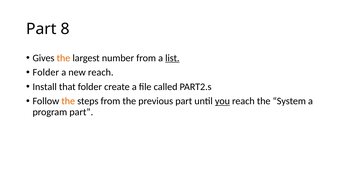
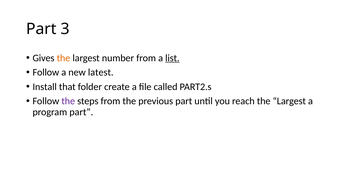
8: 8 -> 3 (65, 29)
Folder: Folder -> Follow (46, 72)
new reach: reach -> latest (101, 72)
the colour: orange -> purple (68, 101)
you underline: present -> none (222, 101)
reach the System: System -> Largest (289, 101)
